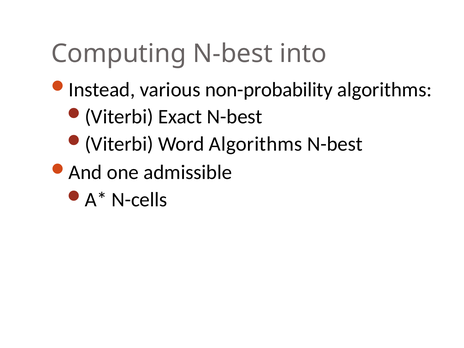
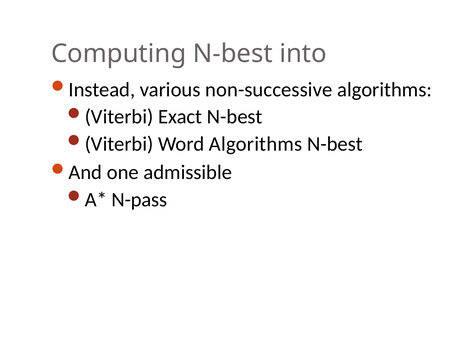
non-probability: non-probability -> non-successive (269, 90)
N-cells: N-cells -> N-pass (139, 200)
